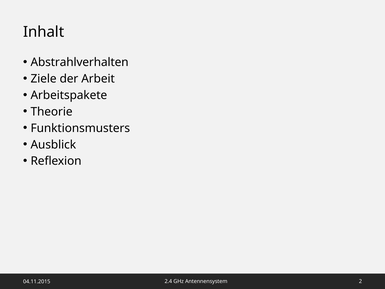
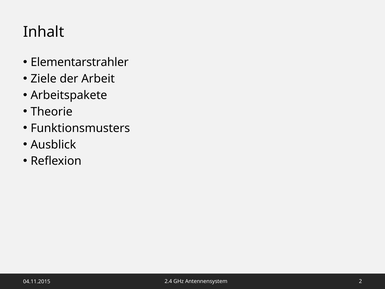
Abstrahlverhalten: Abstrahlverhalten -> Elementarstrahler (80, 62)
